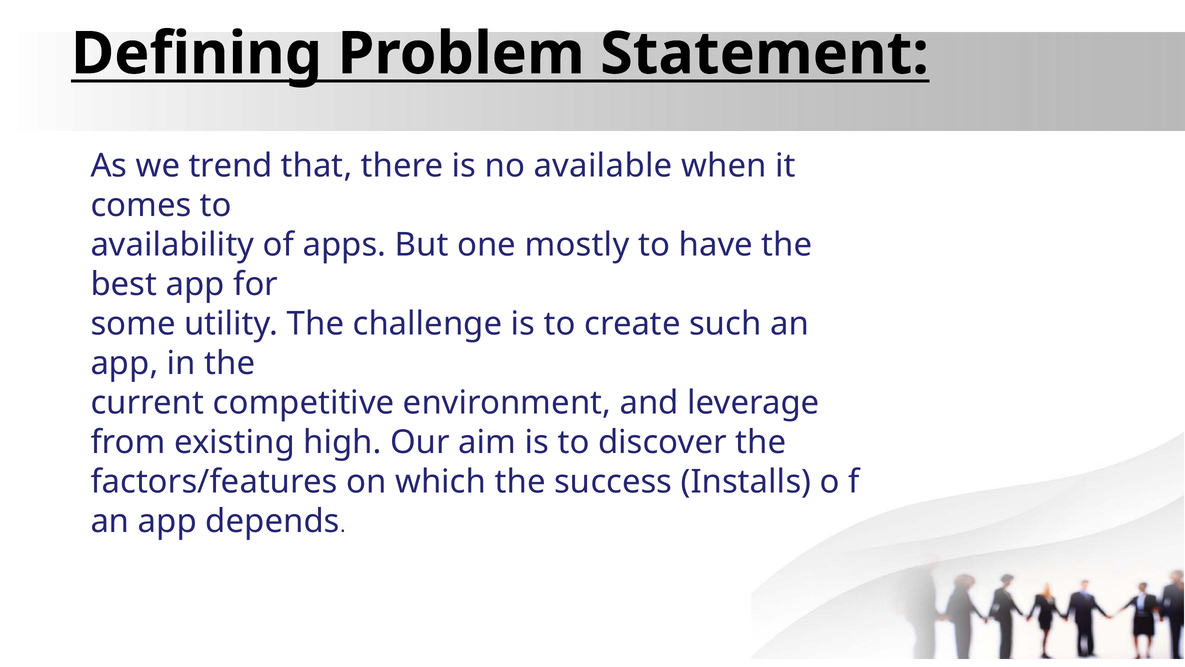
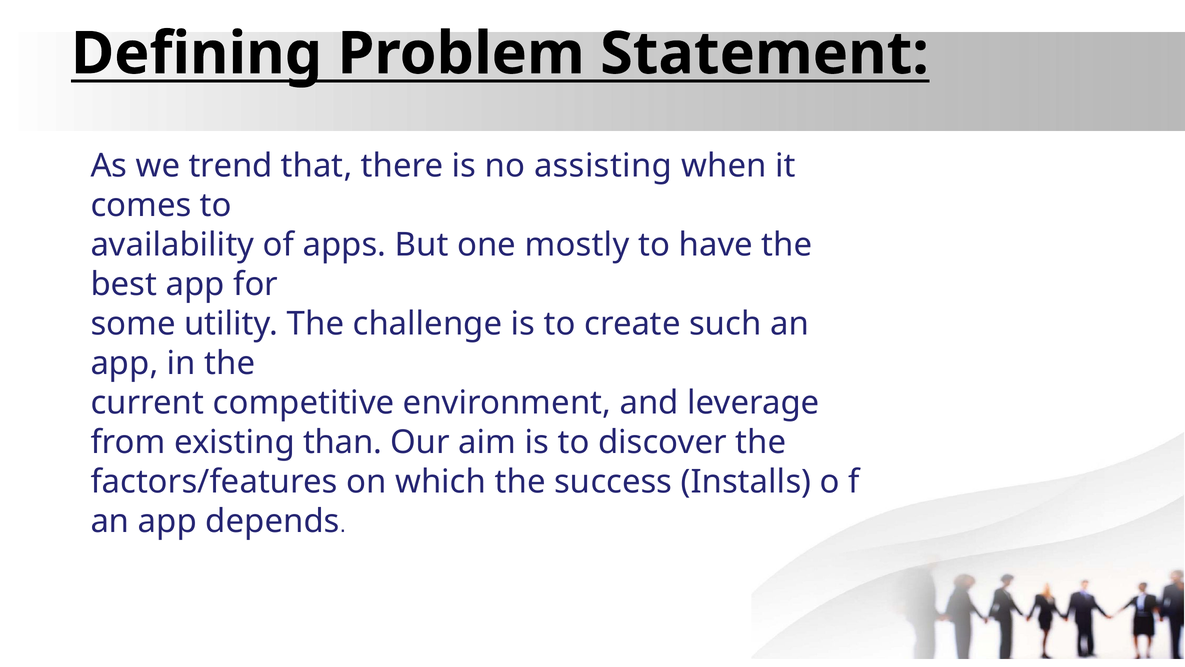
available: available -> assisting (603, 166)
high: high -> than (343, 442)
